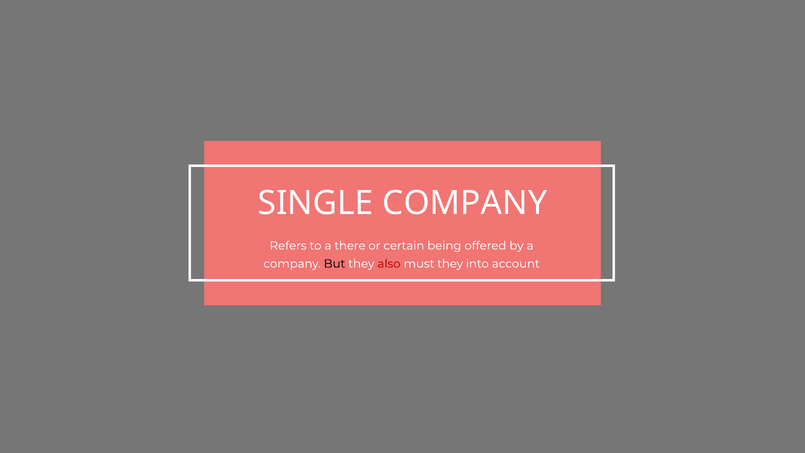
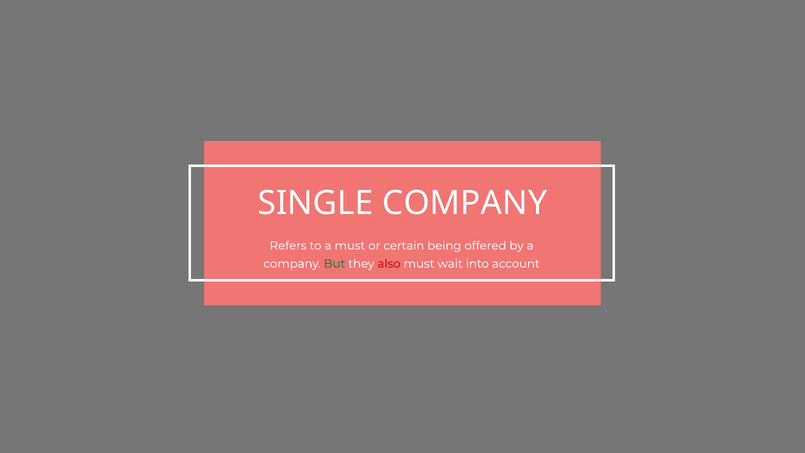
a there: there -> must (350, 246)
But colour: black -> green (335, 264)
must they: they -> wait (450, 264)
